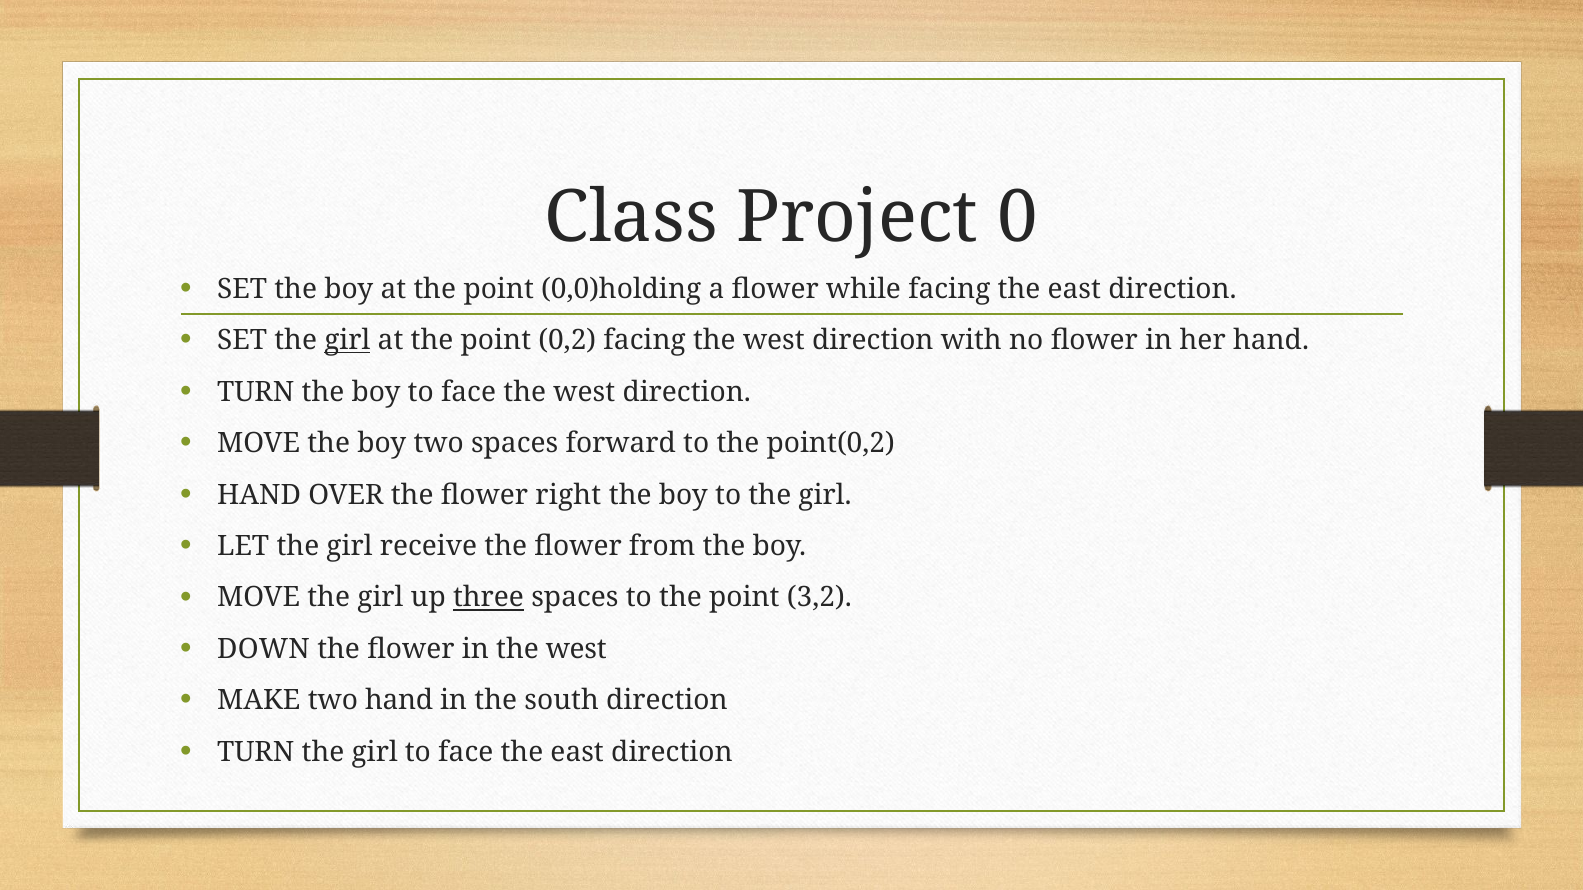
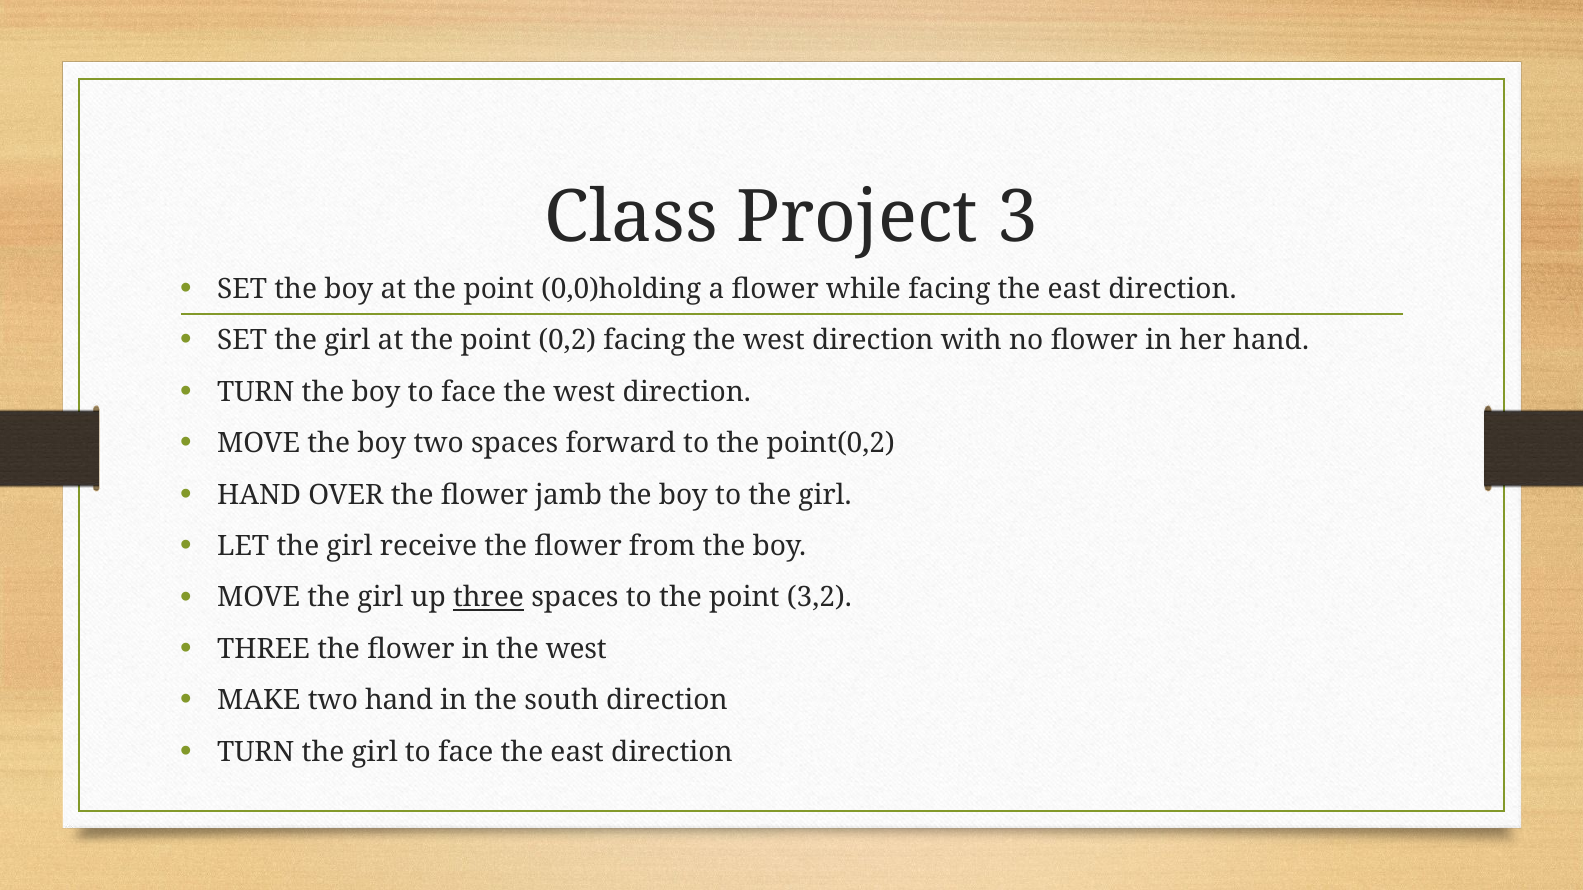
0: 0 -> 3 (1018, 217)
girl underline: present -> none (347, 341)
right: right -> jamb (569, 495)
DOWN: DOWN -> THREE (264, 649)
